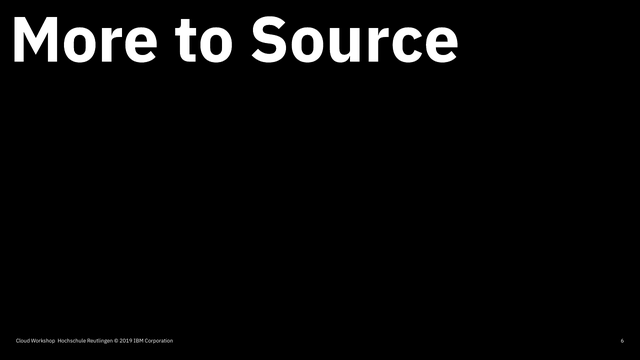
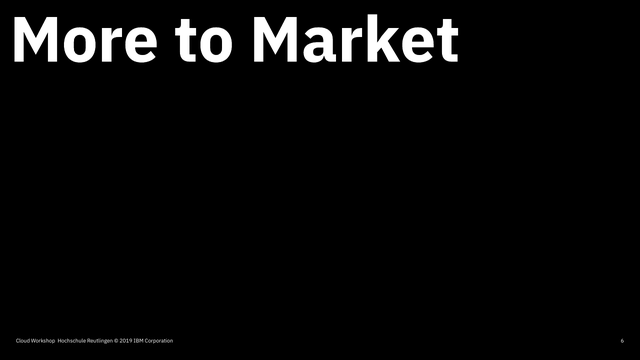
Source: Source -> Market (355, 41)
